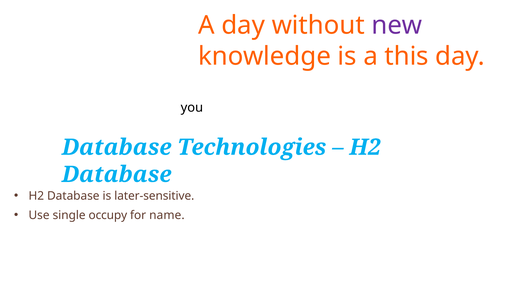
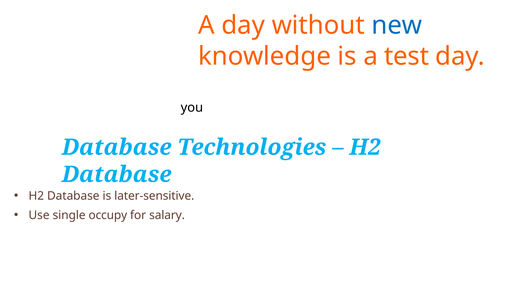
new colour: purple -> blue (397, 25)
this: this -> test (407, 56)
name: name -> salary (167, 215)
